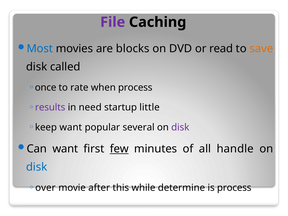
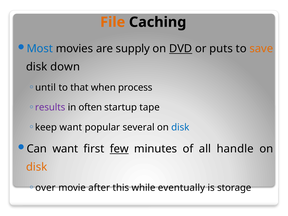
File colour: purple -> orange (113, 22)
blocks: blocks -> supply (133, 49)
DVD underline: none -> present (181, 49)
read: read -> puts (221, 49)
called: called -> down (65, 67)
once: once -> until (45, 88)
rate: rate -> that (79, 88)
need: need -> often (90, 107)
little: little -> tape (150, 107)
disk colour: purple -> blue (180, 127)
disk colour: blue -> orange (37, 167)
determine: determine -> eventually (181, 188)
is process: process -> storage (234, 188)
